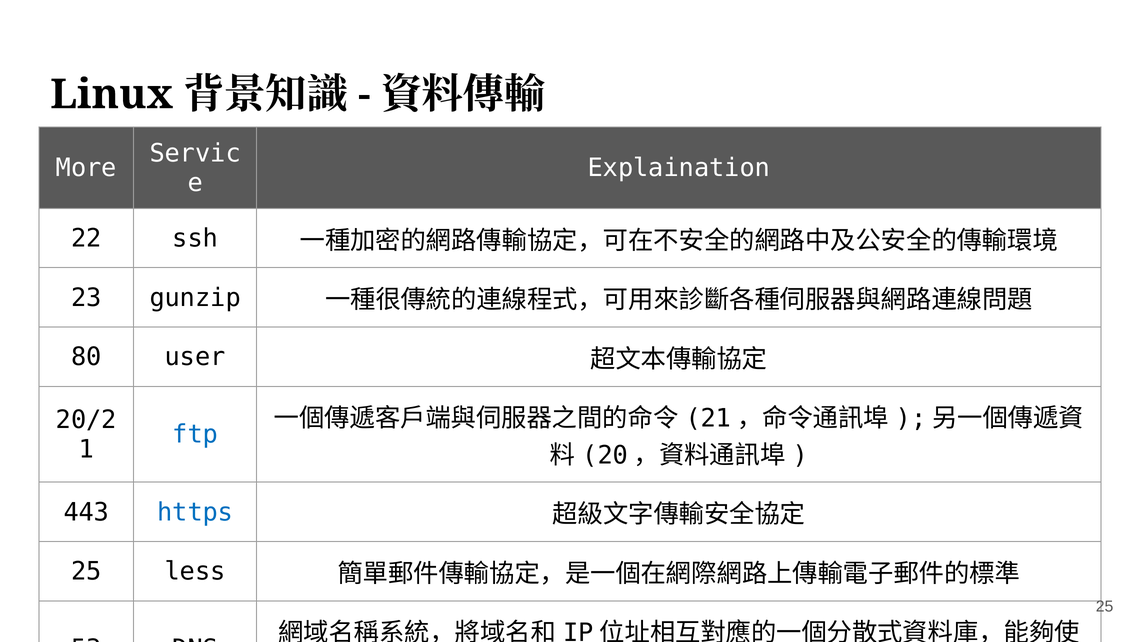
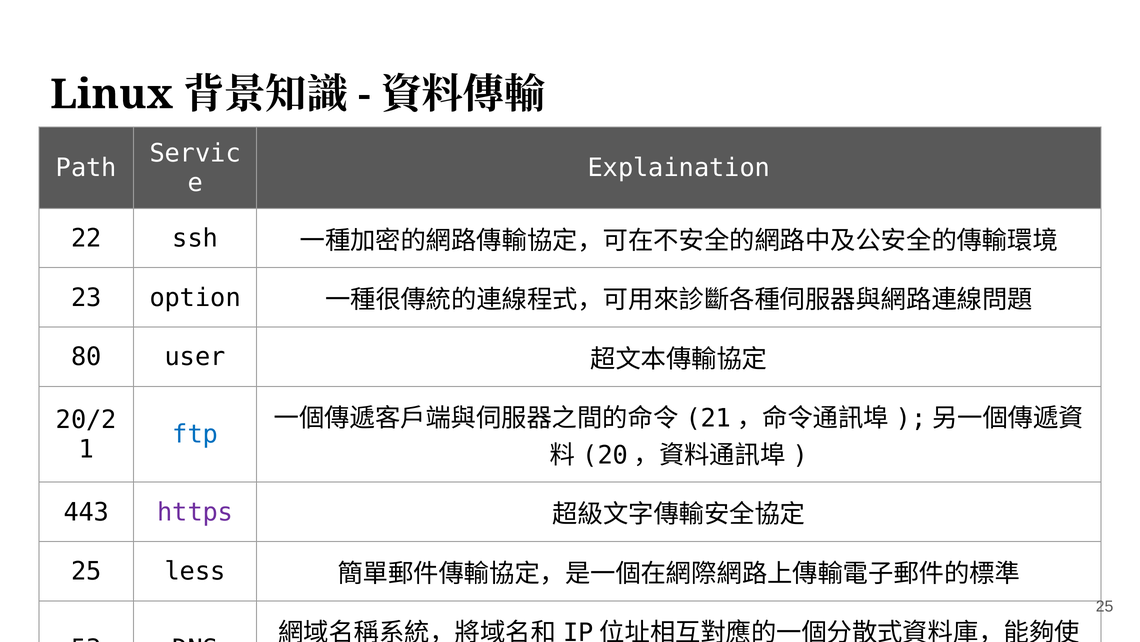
More: More -> Path (86, 168)
gunzip: gunzip -> option (195, 297)
https colour: blue -> purple (195, 512)
